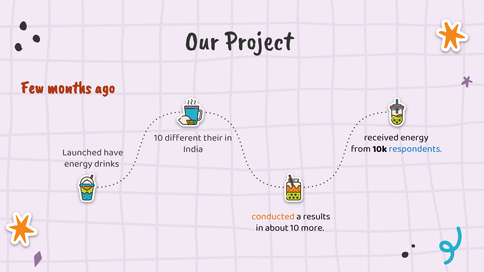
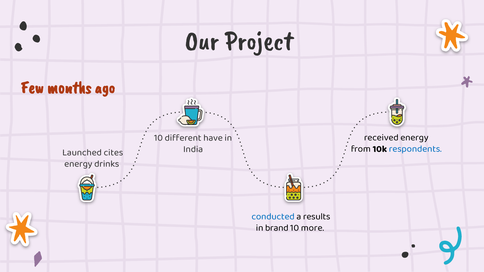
their: their -> have (213, 138)
have: have -> cites (113, 153)
conducted colour: orange -> blue (273, 217)
about: about -> brand (277, 228)
